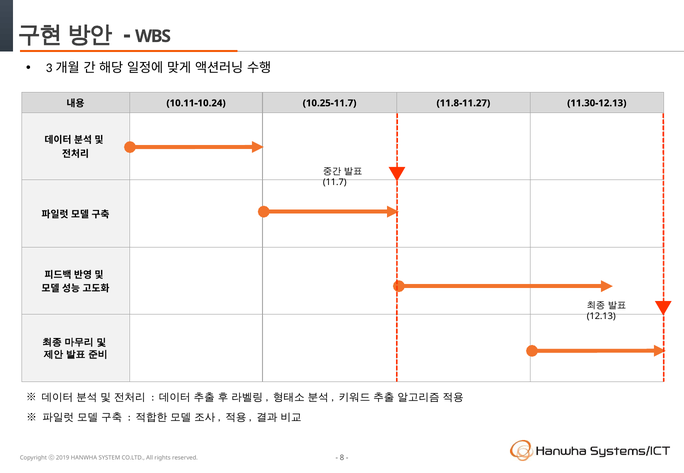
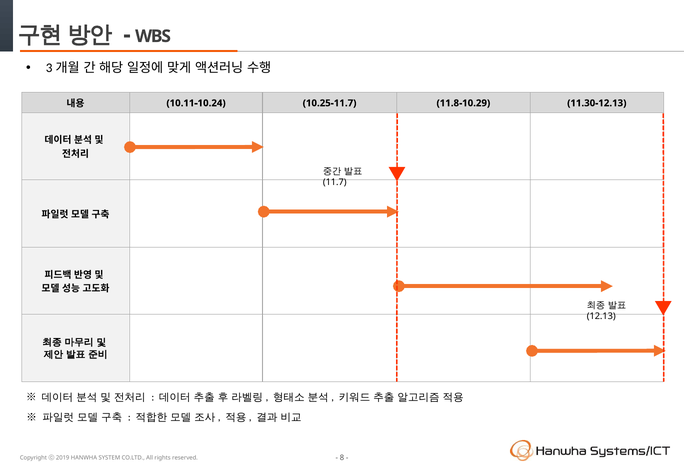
11.8-11.27: 11.8-11.27 -> 11.8-10.29 (463, 103)
